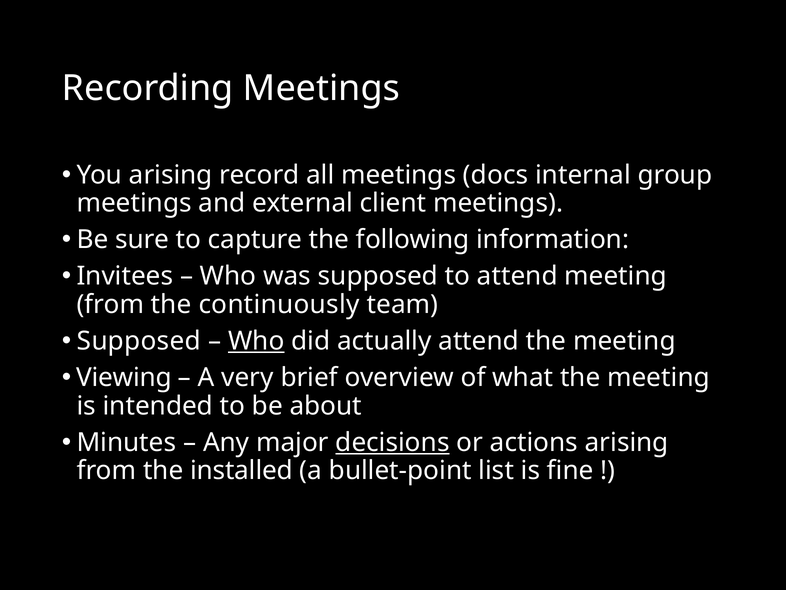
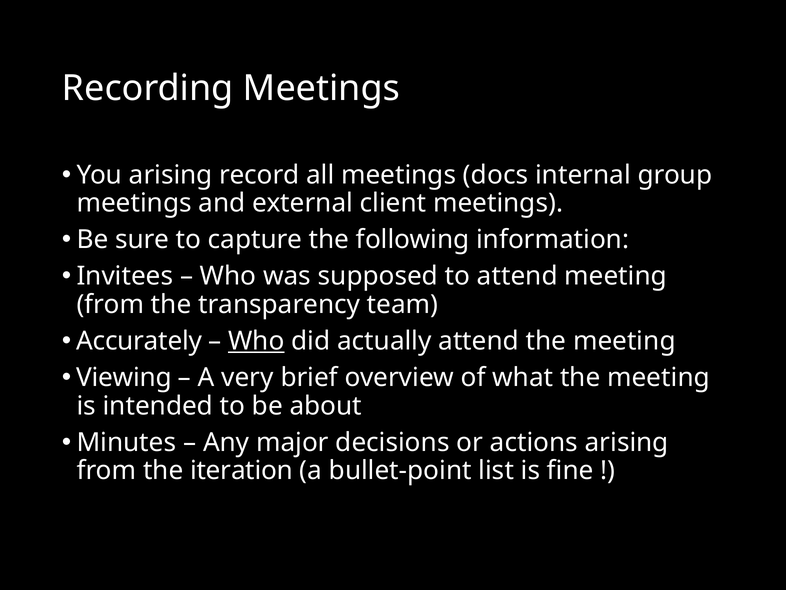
continuously: continuously -> transparency (279, 304)
Supposed: Supposed -> Accurately (139, 341)
decisions underline: present -> none (393, 442)
installed: installed -> iteration (242, 470)
